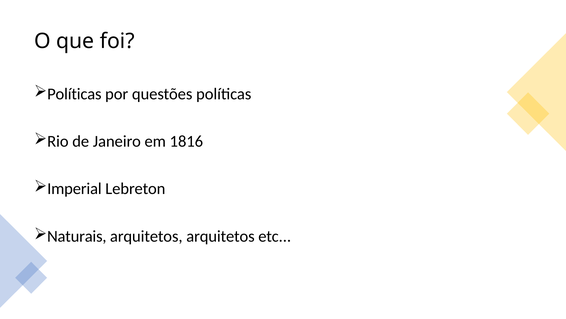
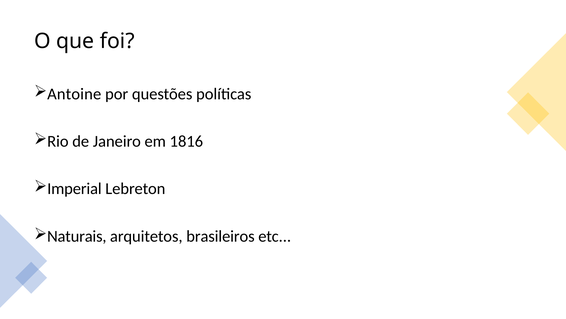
Políticas: Políticas -> Antoine (74, 94)
arquitetos arquitetos: arquitetos -> brasileiros (220, 236)
